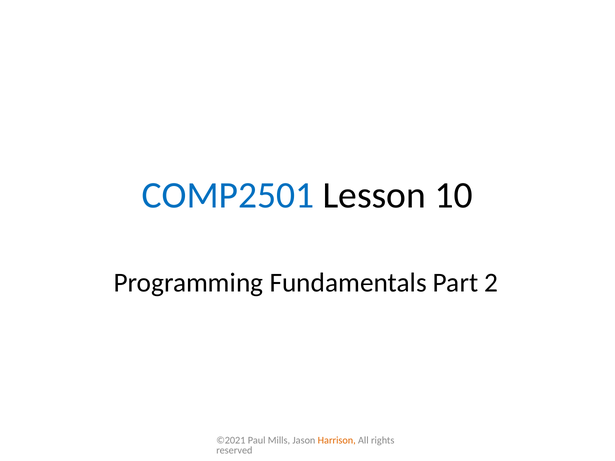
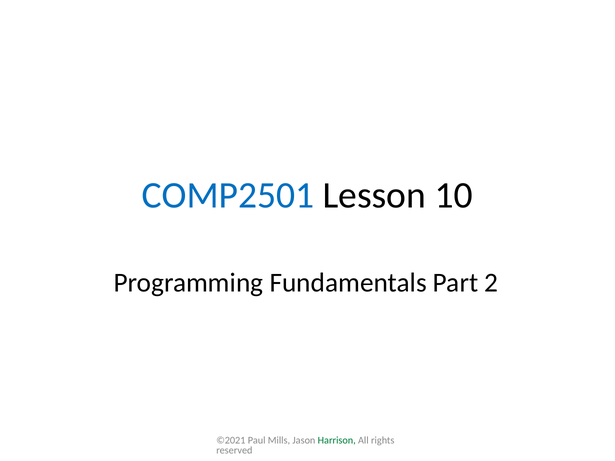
Harrison colour: orange -> green (337, 440)
